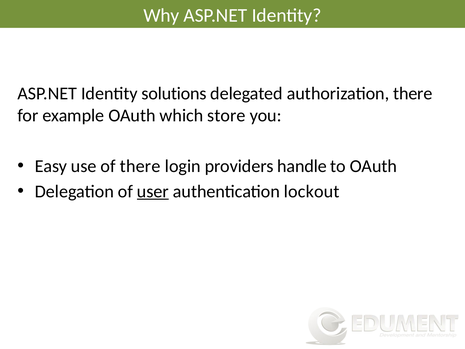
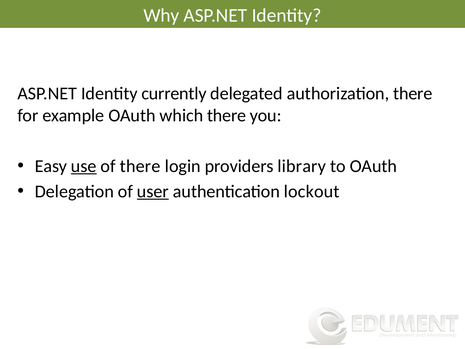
solutions: solutions -> currently (174, 94)
which store: store -> there (227, 115)
use underline: none -> present (84, 166)
handle: handle -> library (302, 166)
